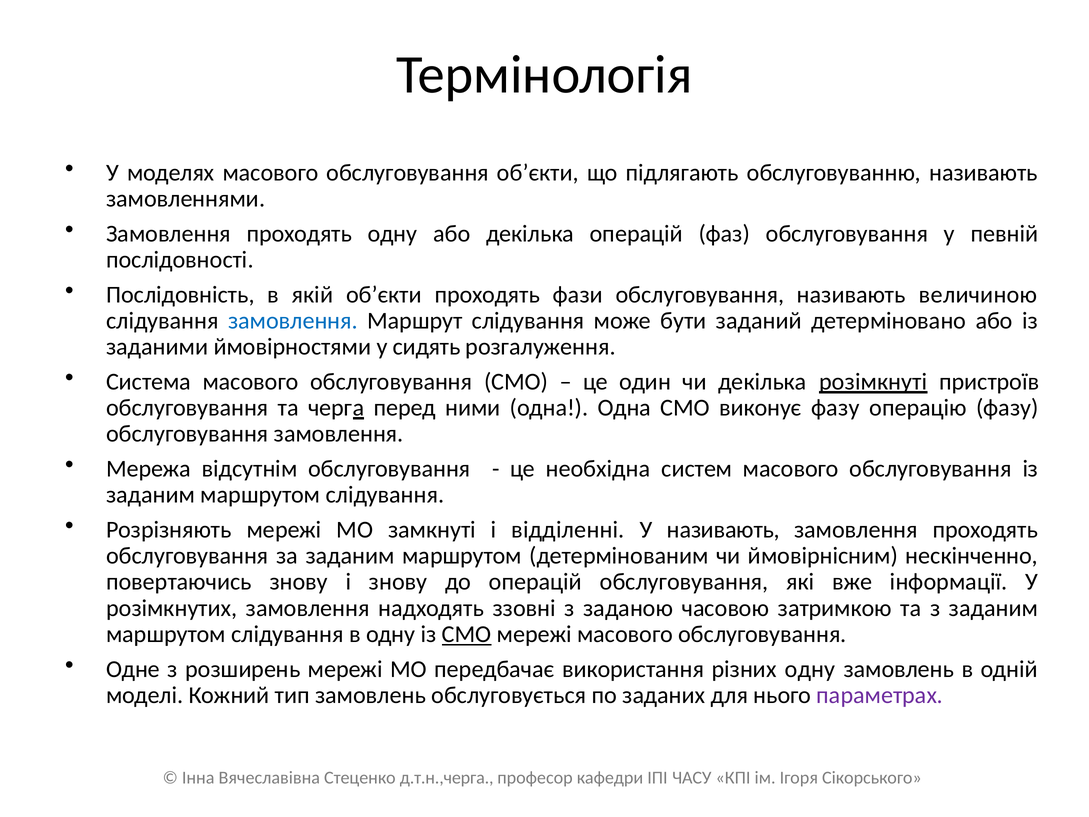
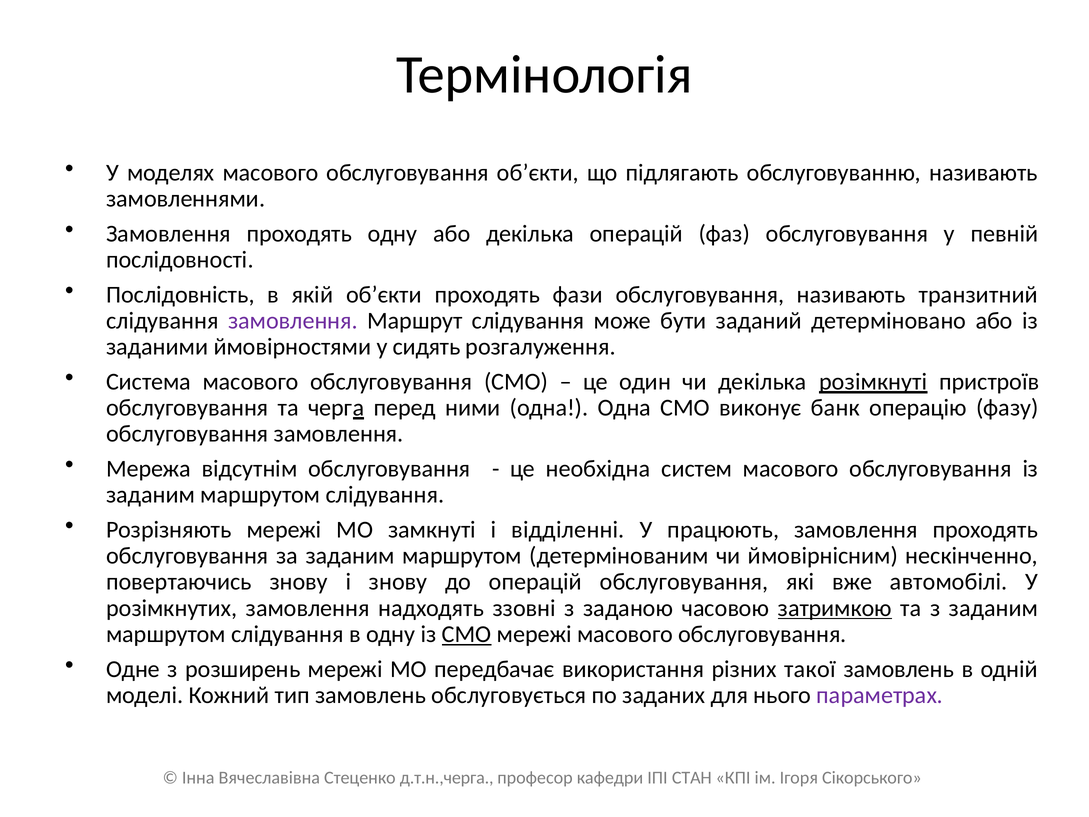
величиною: величиною -> транзитний (978, 295)
замовлення colour: blue -> purple (293, 321)
виконує фазу: фазу -> банк (835, 408)
У називають: називають -> працюють (723, 530)
інформації: інформації -> автомобілі (949, 582)
затримкою underline: none -> present (835, 608)
різних одну: одну -> такої (810, 669)
ЧАСУ: ЧАСУ -> СТАН (692, 777)
